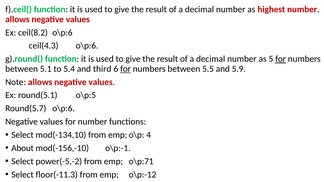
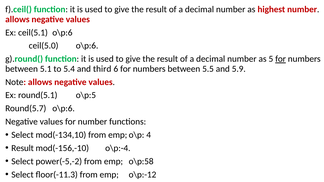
ceil(8.2: ceil(8.2 -> ceil(5.1 (33, 33)
ceil(4.3: ceil(4.3 -> ceil(5.0 (44, 46)
for underline: present -> none (126, 69)
About: About -> Result (23, 148)
o\p:-1: o\p:-1 -> o\p:-4 (118, 148)
o\p:71: o\p:71 -> o\p:58 (141, 162)
